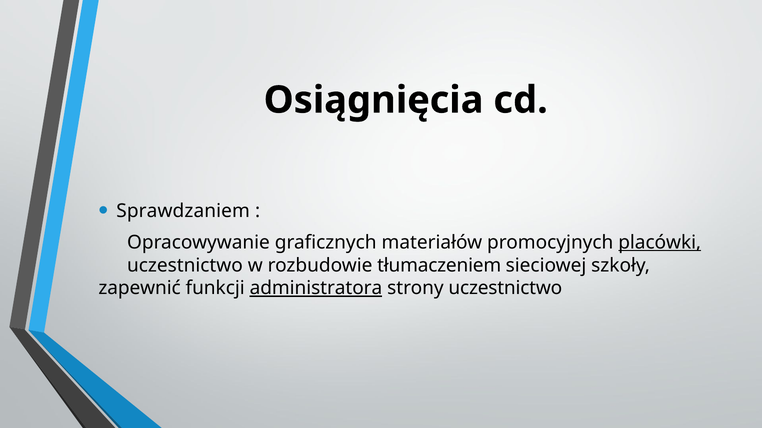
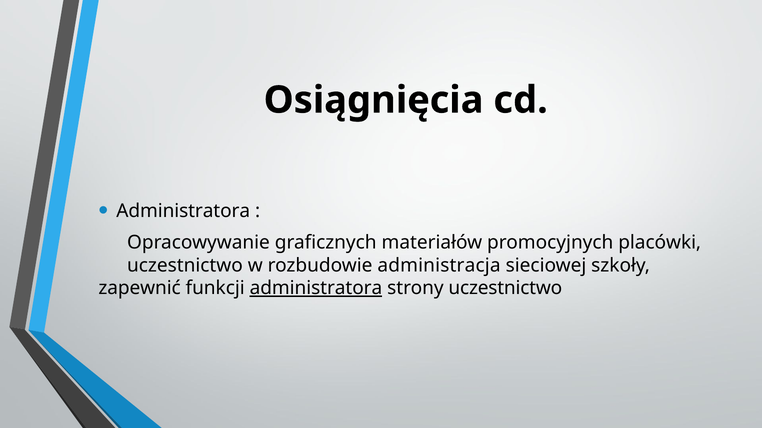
Sprawdzaniem: Sprawdzaniem -> Administratora (183, 211)
placówki underline: present -> none (660, 243)
tłumaczeniem: tłumaczeniem -> administracja (439, 266)
